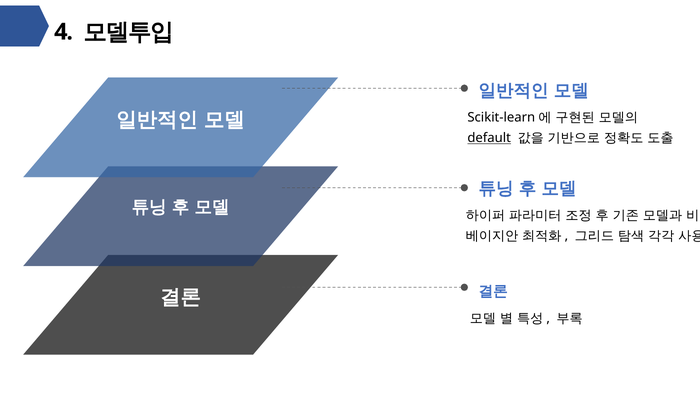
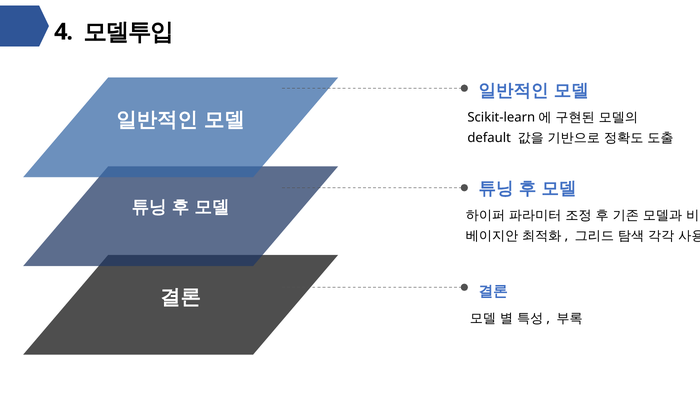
default underline: present -> none (489, 138)
